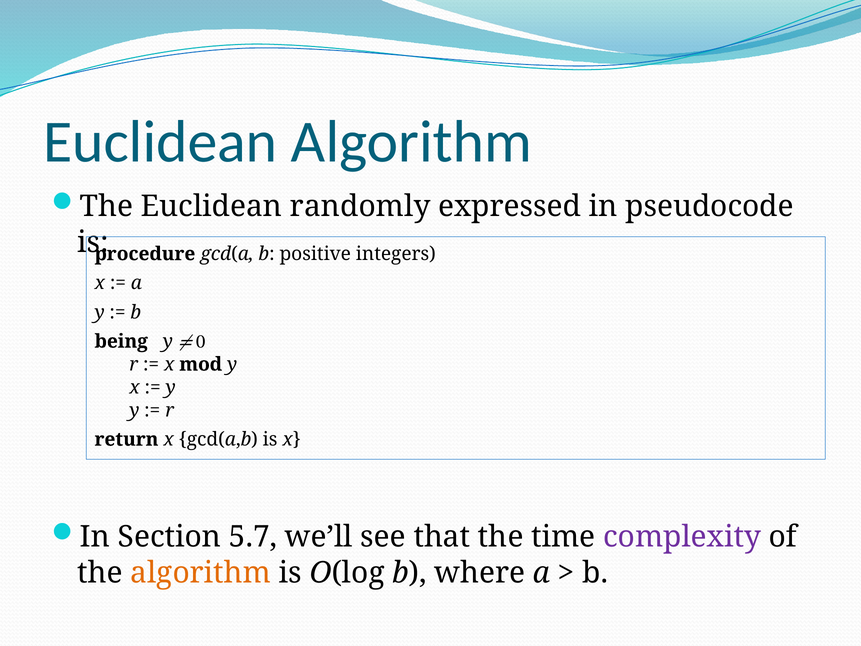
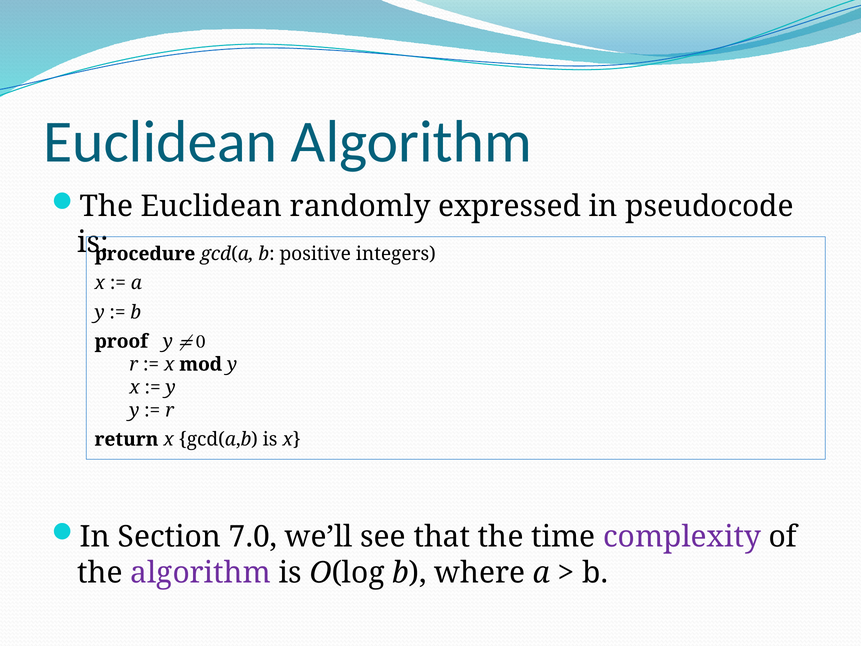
being: being -> proof (121, 341)
5.7: 5.7 -> 7.0 (253, 537)
algorithm colour: orange -> purple (201, 573)
